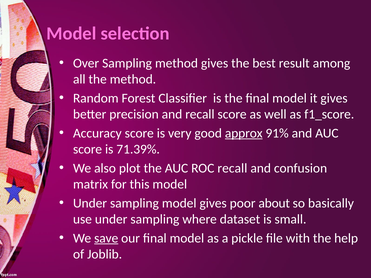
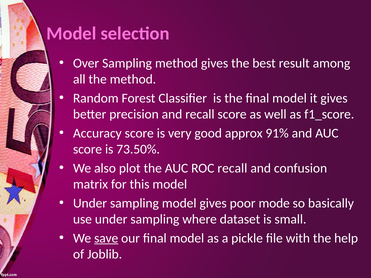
approx underline: present -> none (244, 133)
71.39%: 71.39% -> 73.50% (138, 149)
about: about -> mode (274, 203)
